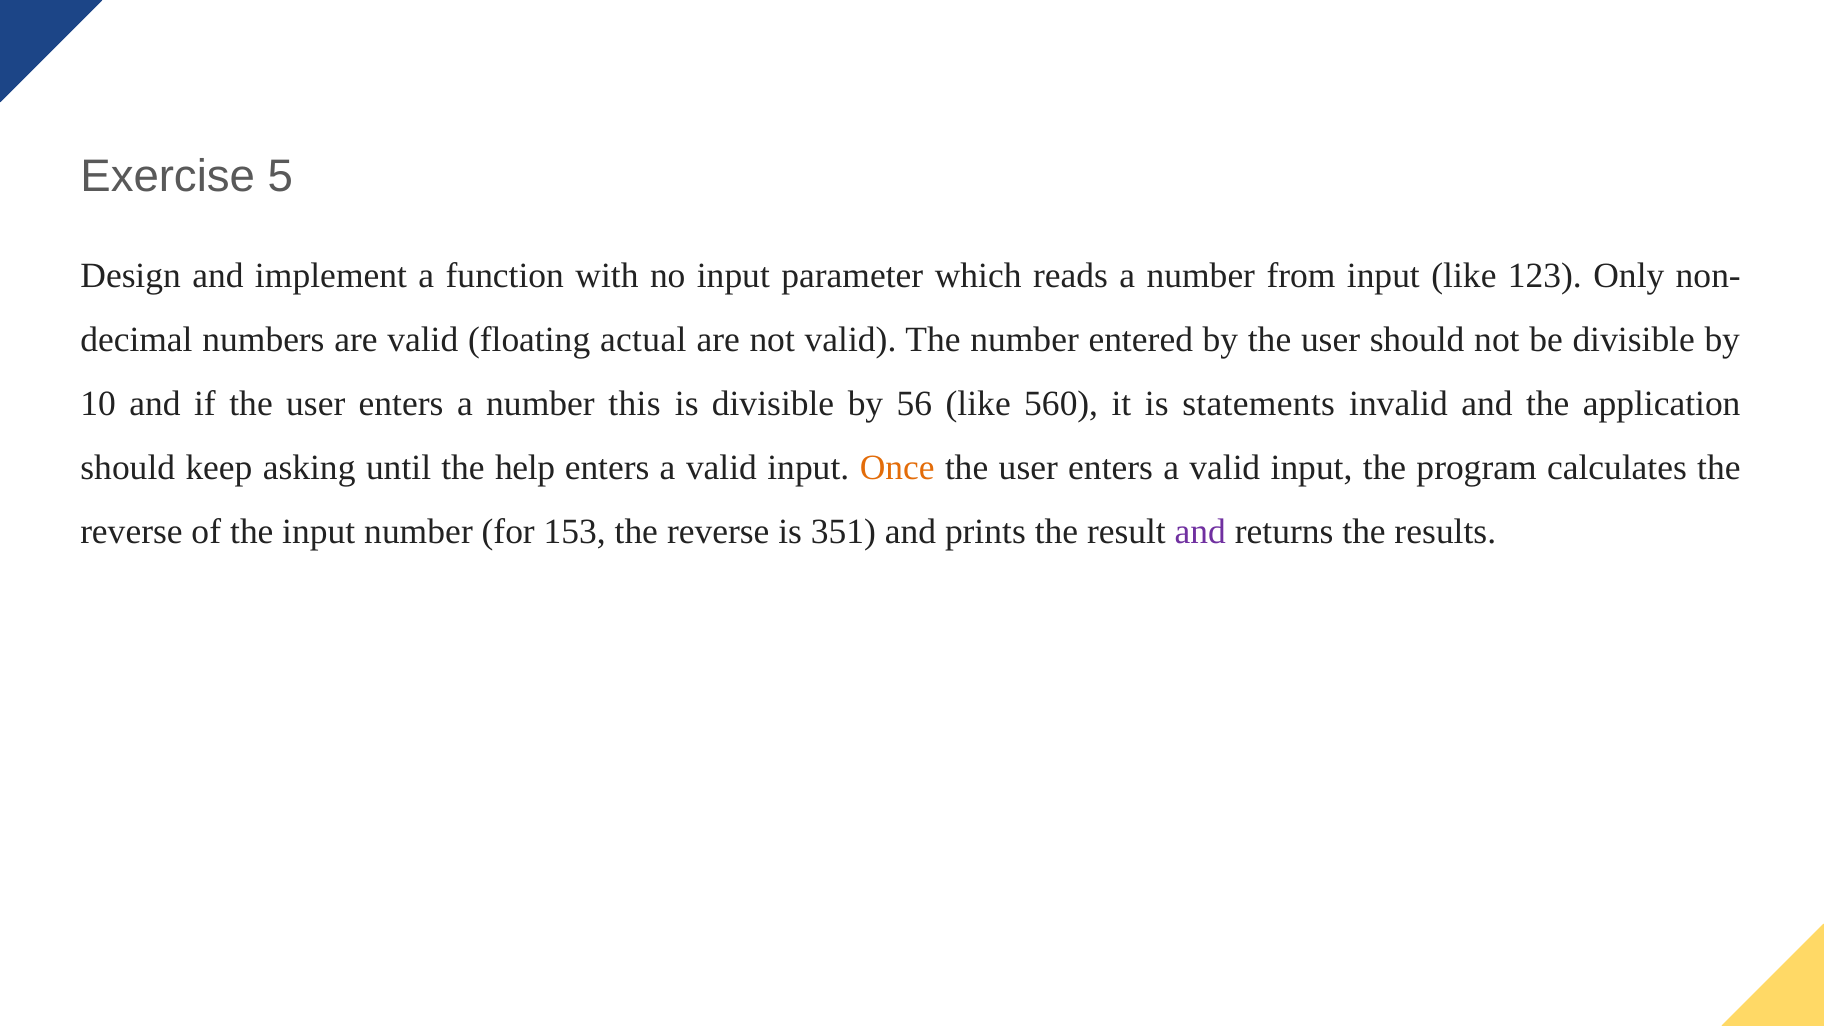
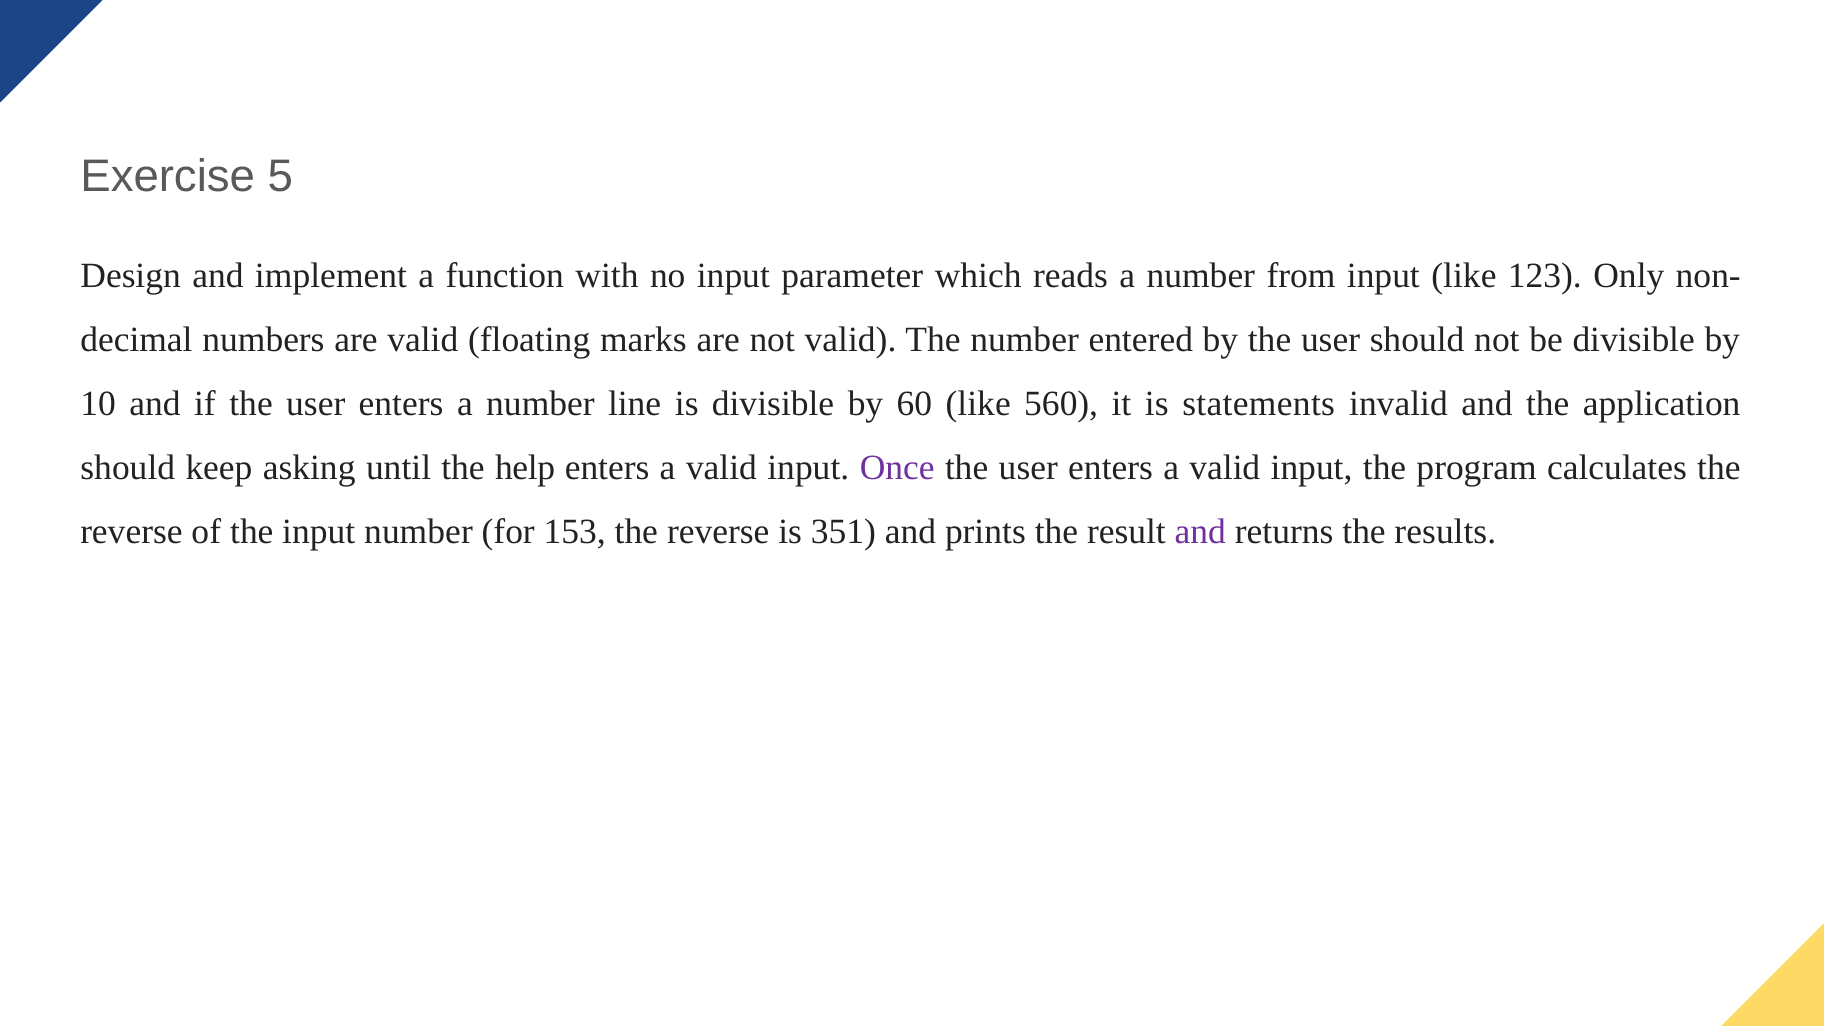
actual: actual -> marks (643, 340)
this: this -> line (635, 404)
56: 56 -> 60 (914, 404)
Once colour: orange -> purple (897, 468)
